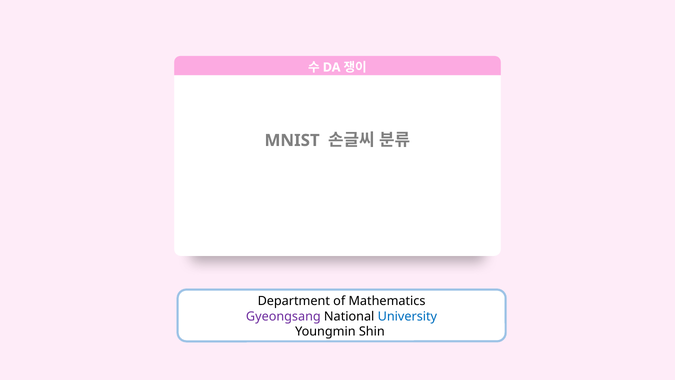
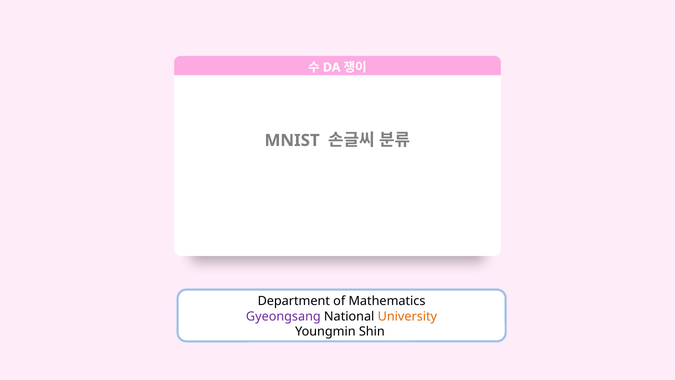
University colour: blue -> orange (407, 316)
